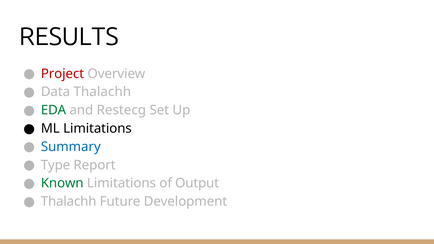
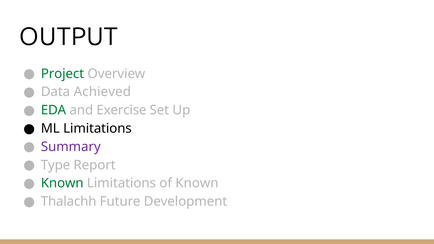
RESULTS: RESULTS -> OUTPUT (69, 37)
Project colour: red -> green (62, 74)
Data Thalachh: Thalachh -> Achieved (102, 92)
Restecg: Restecg -> Exercise (121, 110)
Summary colour: blue -> purple (71, 147)
of Output: Output -> Known (197, 183)
